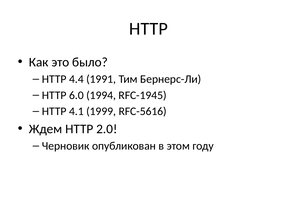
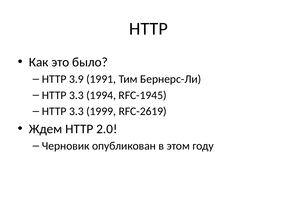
4.4: 4.4 -> 3.9 (76, 79)
6.0: 6.0 -> 3.3 (76, 96)
4.1: 4.1 -> 3.3 (76, 112)
RFC-5616: RFC-5616 -> RFC-2619 (143, 112)
